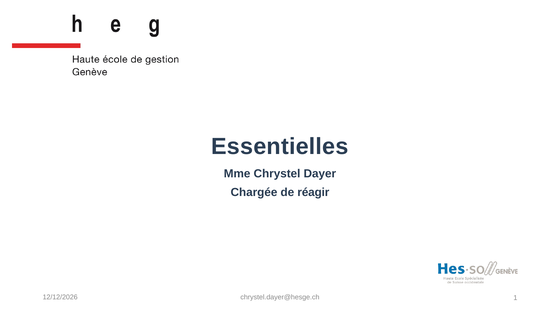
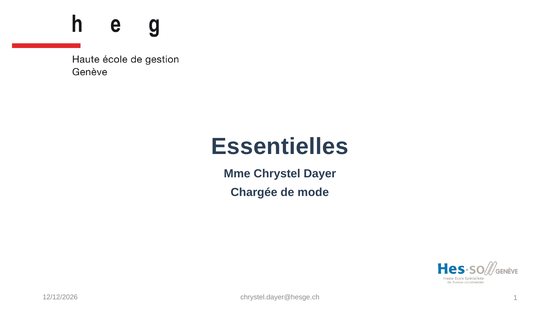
réagir: réagir -> mode (313, 192)
